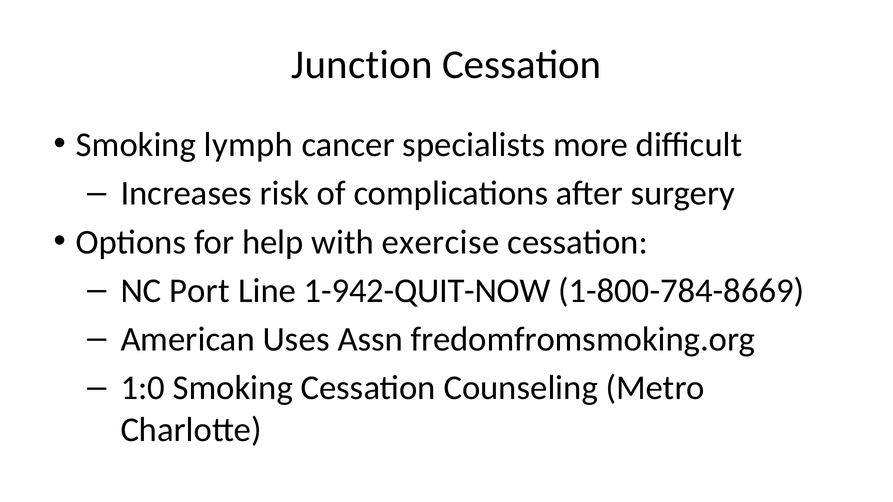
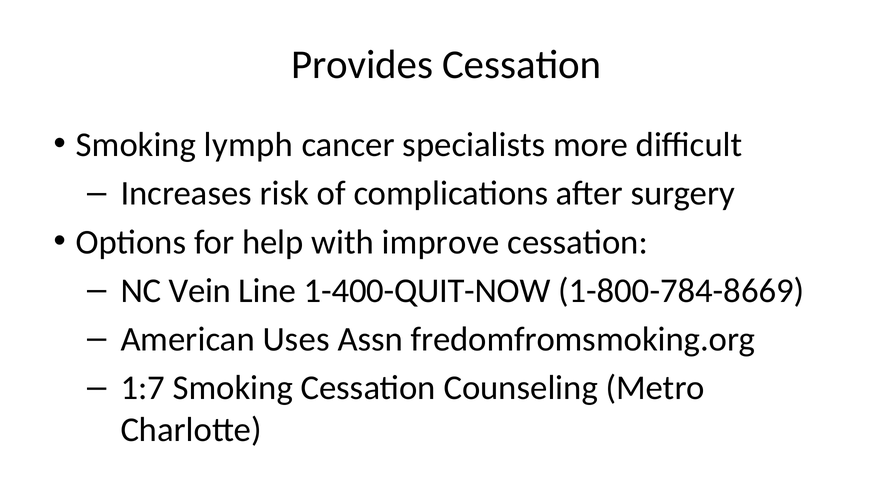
Junction: Junction -> Provides (362, 65)
exercise: exercise -> improve (441, 242)
Port: Port -> Vein (200, 291)
1-942-QUIT-NOW: 1-942-QUIT-NOW -> 1-400-QUIT-NOW (427, 291)
1:0: 1:0 -> 1:7 (143, 388)
